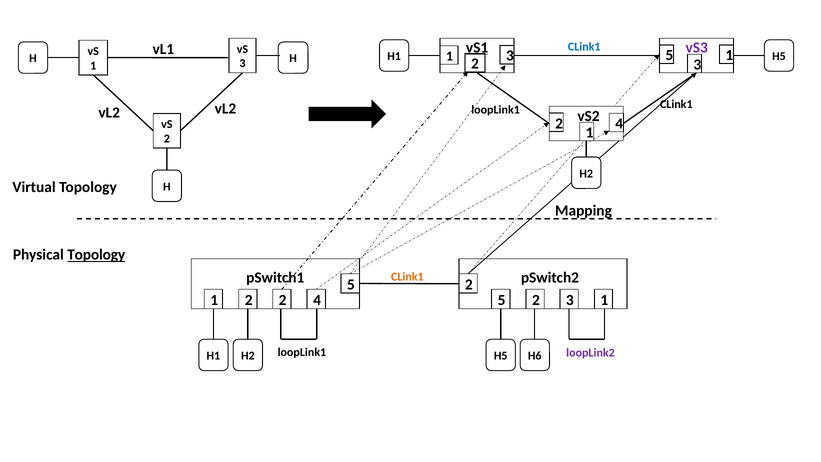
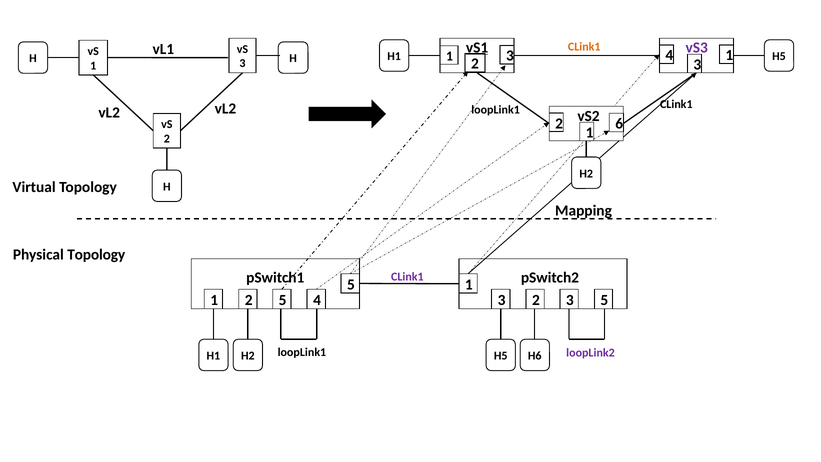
CLink1 colour: blue -> orange (584, 47)
3 5: 5 -> 4 (669, 55)
4: 4 -> 6 (619, 124)
Topology underline: present -> none (96, 255)
CLink1 colour: orange -> purple (407, 277)
2: 2 -> 1 (469, 284)
2 2: 2 -> 5 (283, 300)
5: 5 -> 3 (502, 300)
2 3 1: 1 -> 5 (604, 300)
